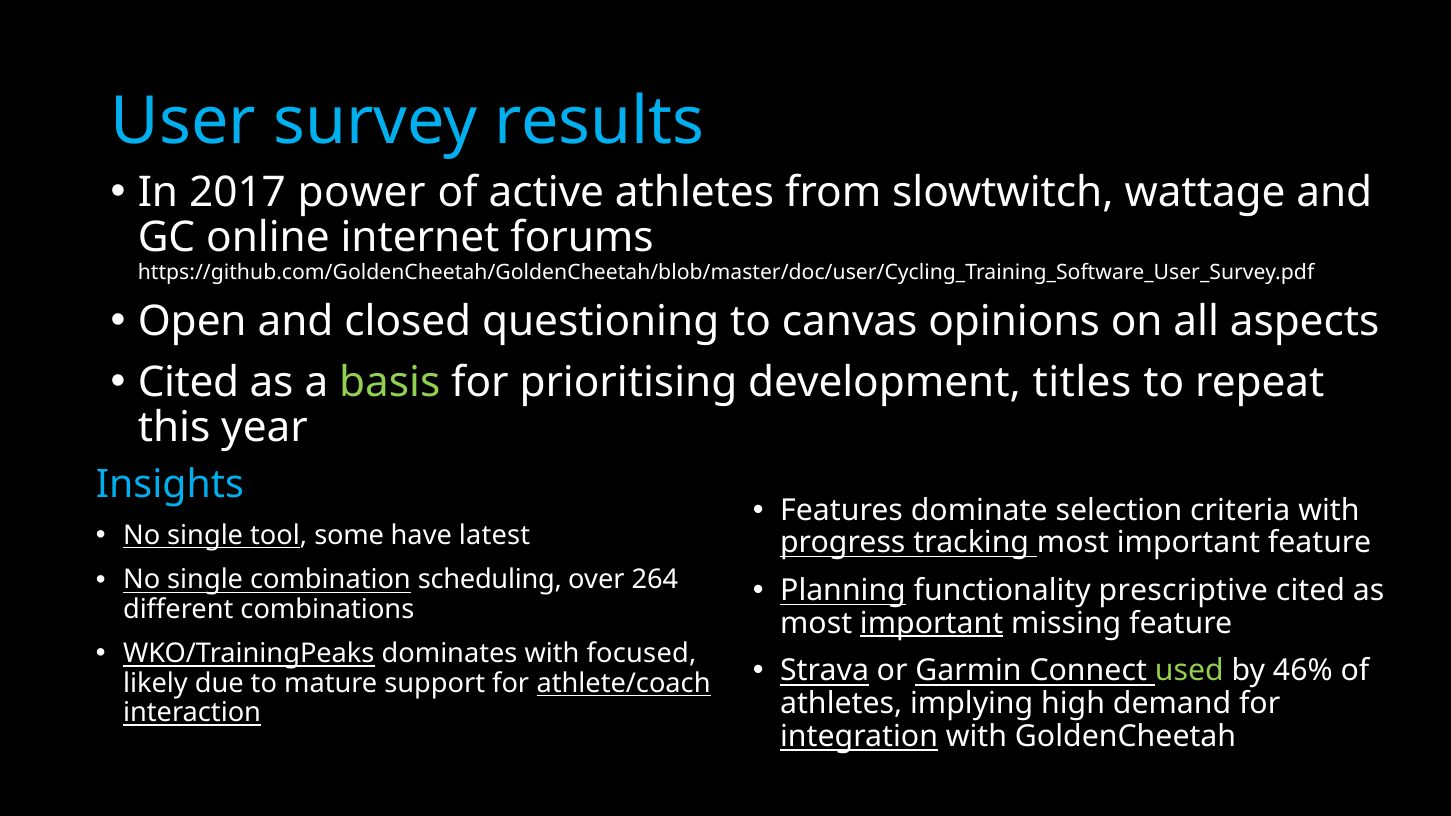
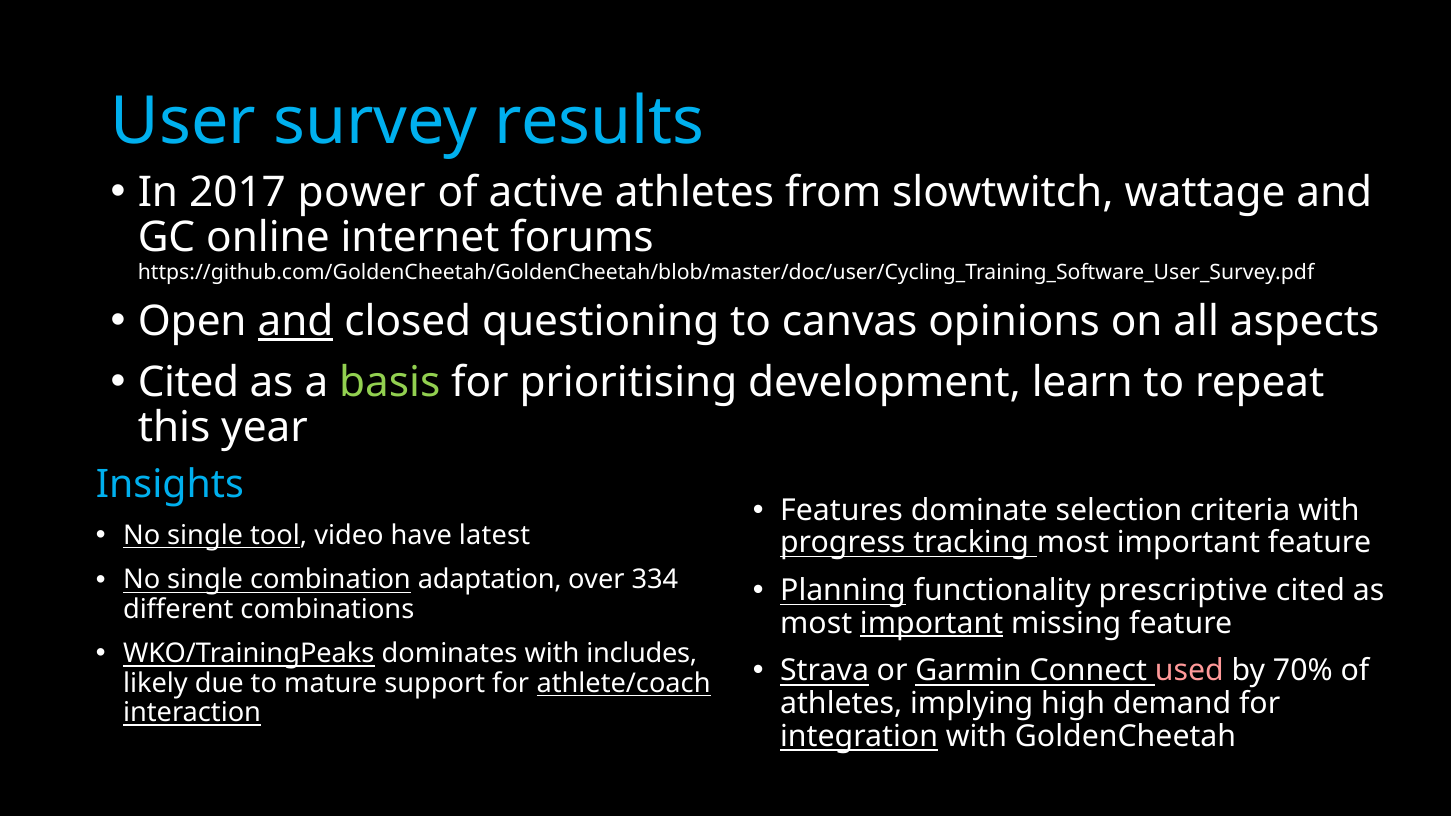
and underline: none -> present (296, 322)
titles: titles -> learn (1082, 382)
some: some -> video (349, 536)
scheduling: scheduling -> adaptation (490, 580)
264: 264 -> 334 (655, 580)
focused: focused -> includes (642, 654)
used colour: light green -> pink (1189, 671)
46%: 46% -> 70% (1303, 671)
